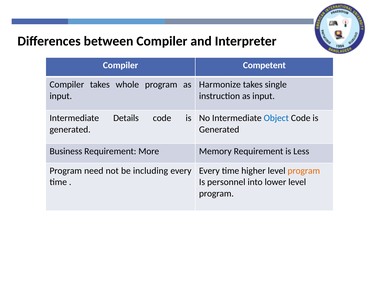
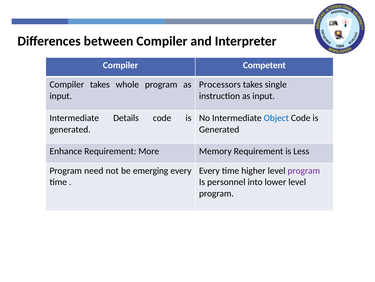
Harmonize: Harmonize -> Processors (220, 84)
Business: Business -> Enhance (66, 151)
including: including -> emerging (151, 170)
program colour: orange -> purple (304, 170)
